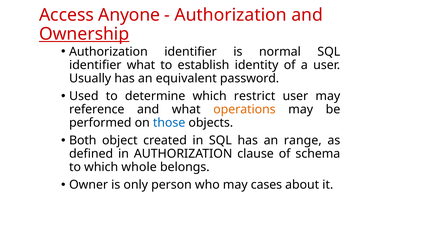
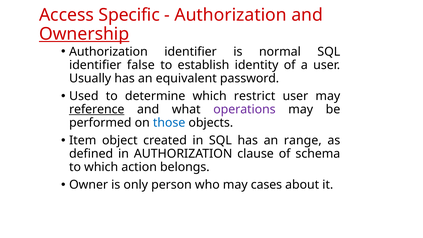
Anyone: Anyone -> Specific (129, 15)
identifier what: what -> false (141, 65)
reference underline: none -> present (97, 109)
operations colour: orange -> purple (244, 109)
Both: Both -> Item (83, 140)
whole: whole -> action (139, 167)
